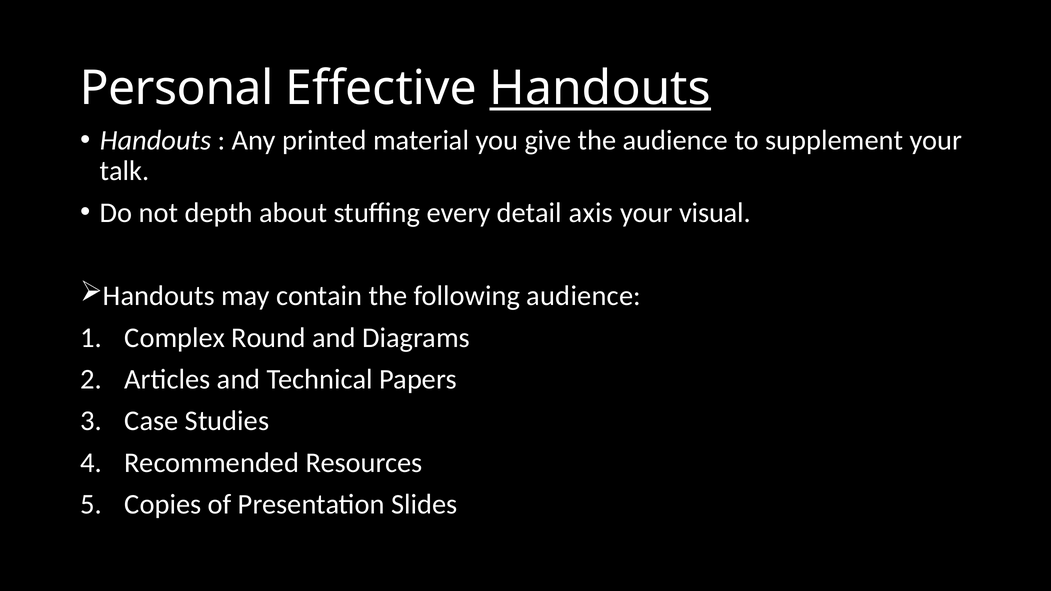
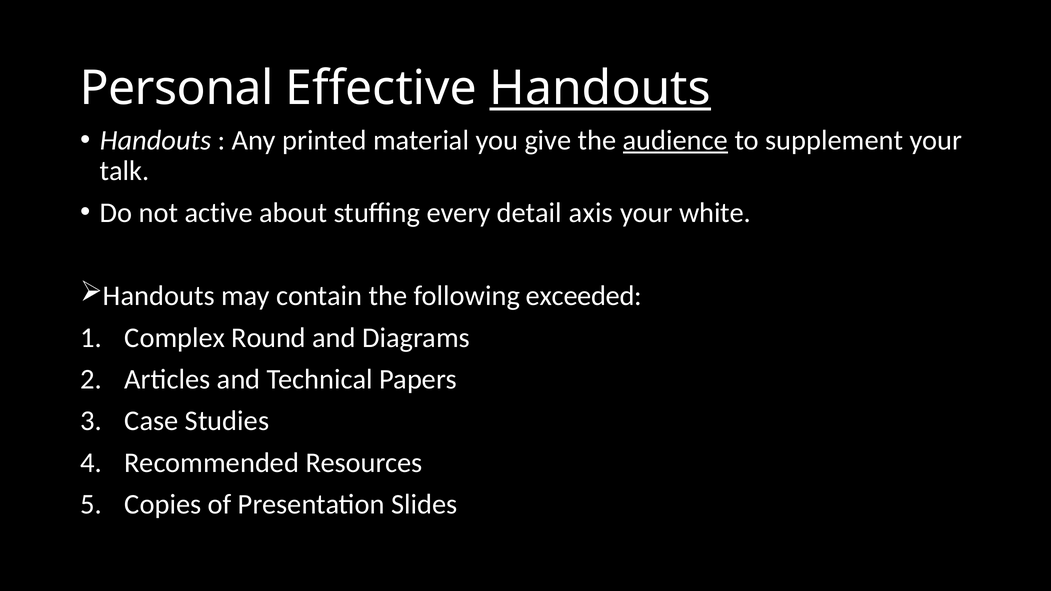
audience underline: none -> present (675, 140)
depth: depth -> active (219, 213)
visual: visual -> white (715, 213)
following audience: audience -> exceeded (584, 296)
